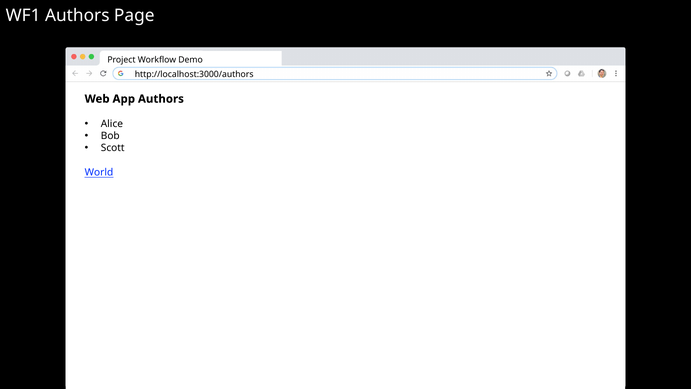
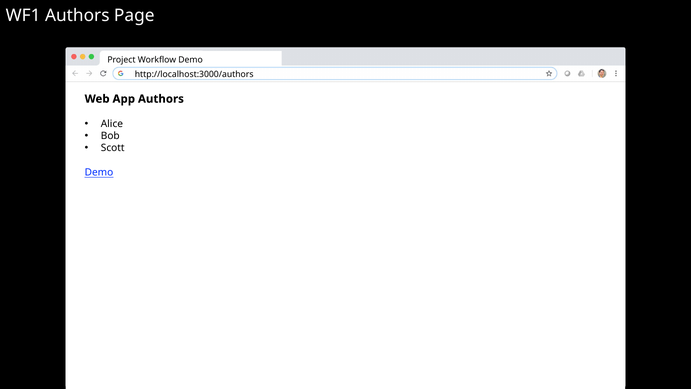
World: World -> Demo (99, 172)
